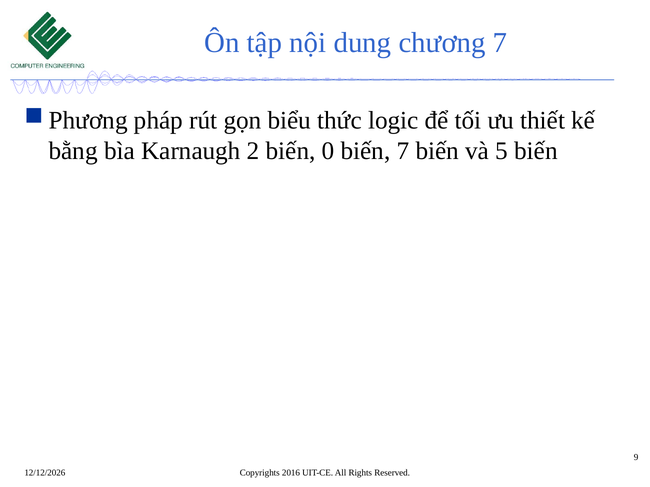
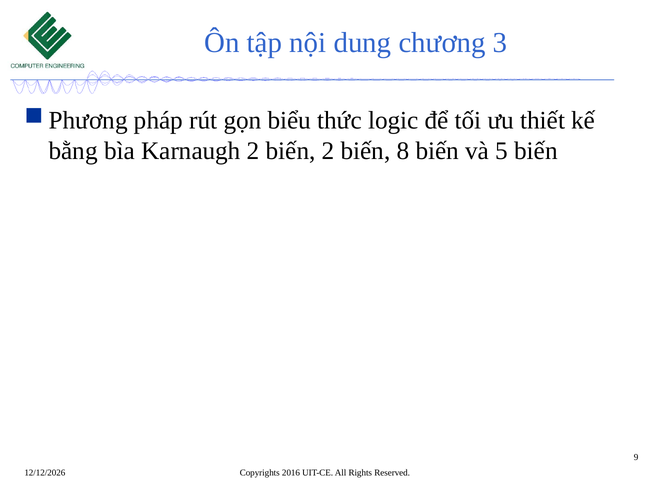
chương 7: 7 -> 3 (500, 43)
biến 0: 0 -> 2 (328, 151)
biến 7: 7 -> 8 (403, 151)
